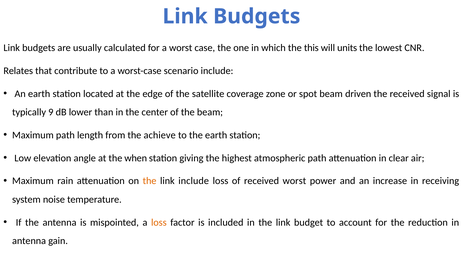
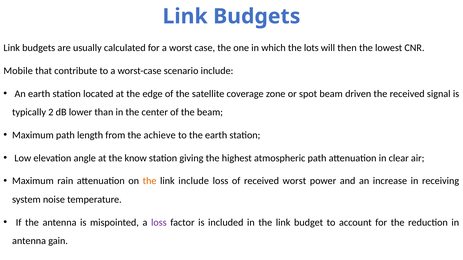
this: this -> lots (311, 48)
units: units -> then (347, 48)
Relates: Relates -> Mobile (18, 71)
9: 9 -> 2 (51, 112)
when: when -> know (136, 158)
loss colour: orange -> purple (159, 223)
